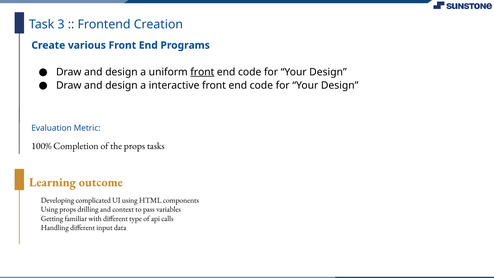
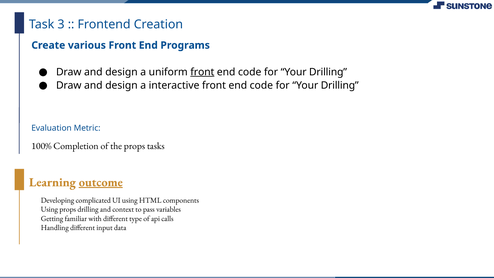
Design: Design -> Drilling (328, 72)
Design: Design -> Drilling (340, 85)
outcome underline: none -> present (101, 182)
